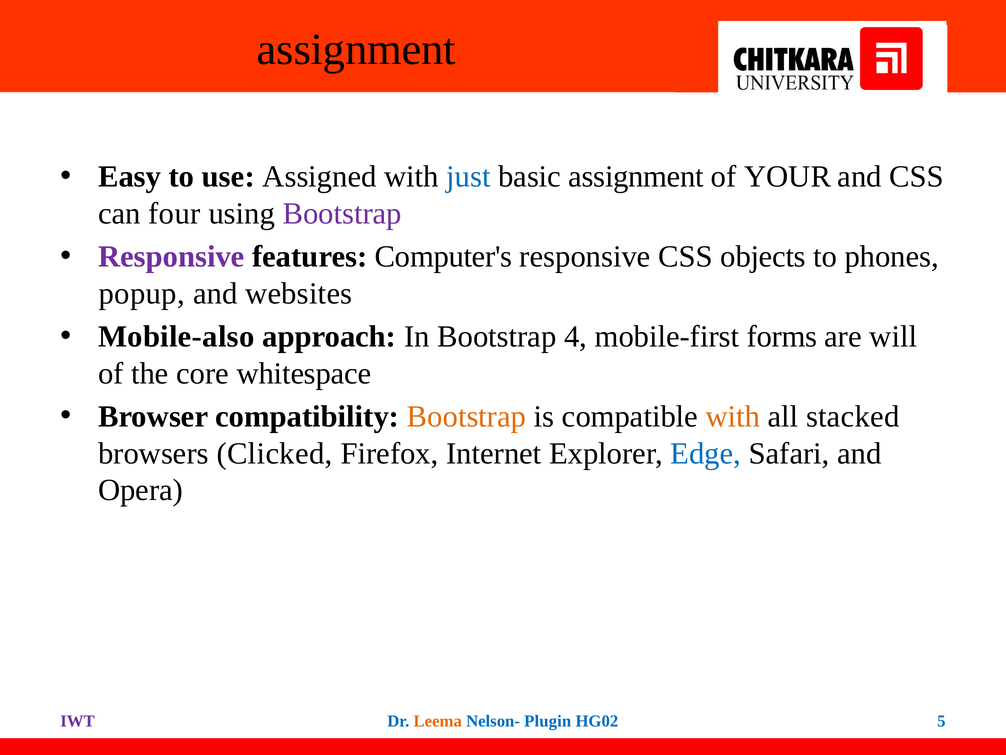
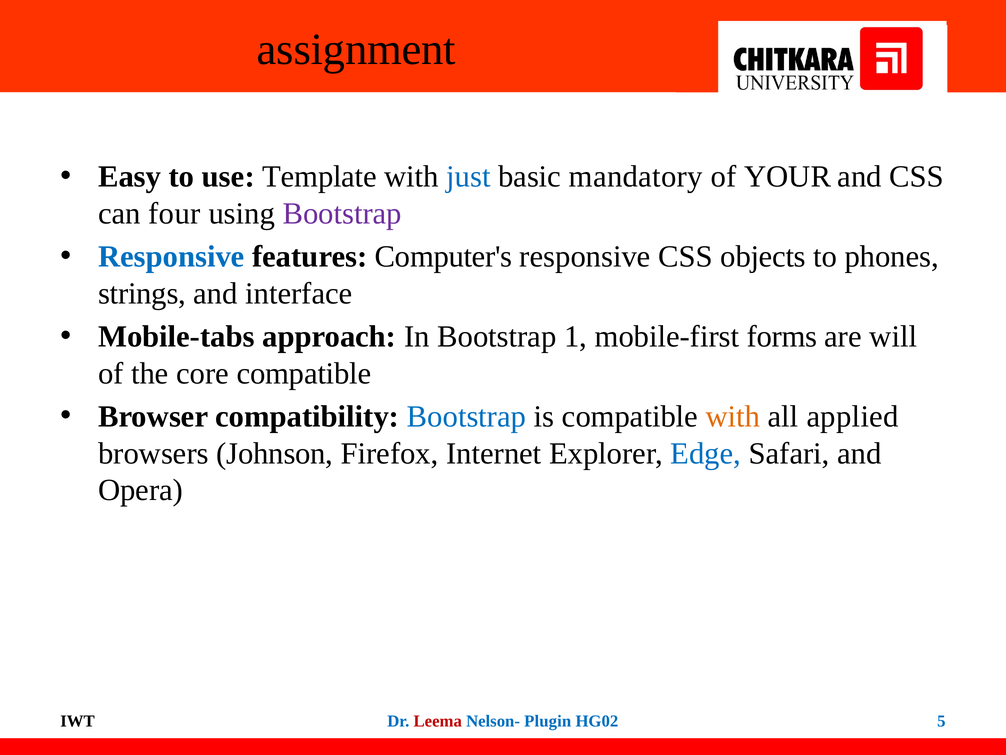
Assigned: Assigned -> Template (320, 177)
basic assignment: assignment -> mandatory (636, 177)
Responsive colour: purple -> blue (171, 256)
popup: popup -> strings (142, 293)
websites: websites -> interface (299, 293)
Mobile-also: Mobile-also -> Mobile-tabs (176, 336)
4: 4 -> 1 (576, 336)
core whitespace: whitespace -> compatible (304, 373)
Bootstrap colour: orange -> blue (467, 416)
stacked: stacked -> applied (853, 416)
Clicked: Clicked -> Johnson (275, 453)
IWT colour: purple -> black (78, 721)
Leema colour: orange -> red (438, 721)
